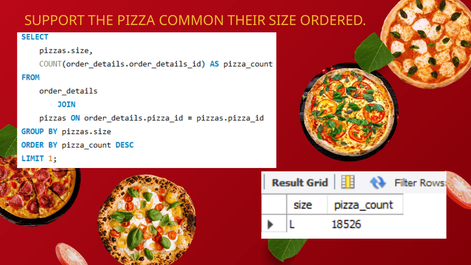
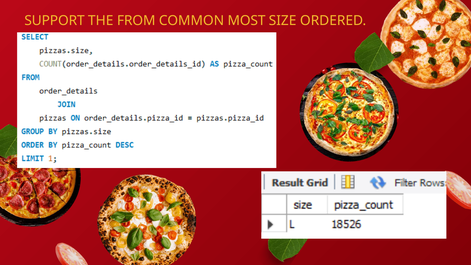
PIZZA: PIZZA -> FROM (136, 21)
THEIR: THEIR -> MOST (246, 21)
